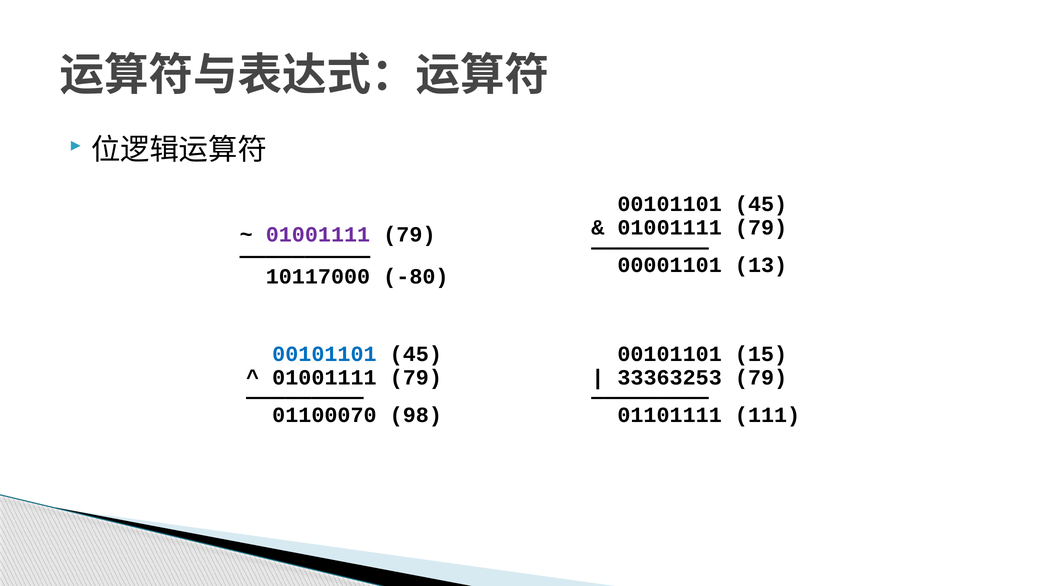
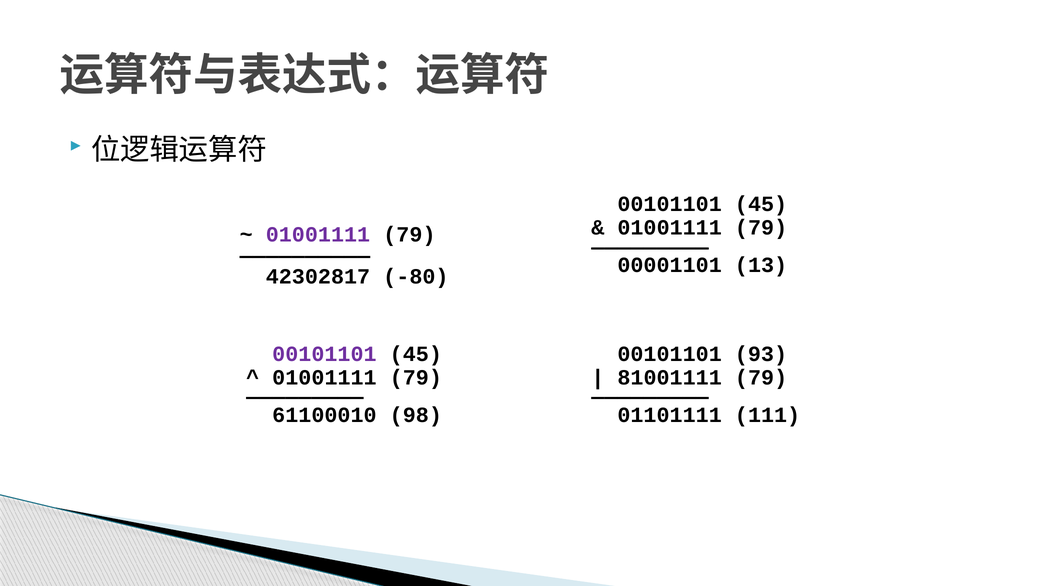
10117000: 10117000 -> 42302817 (318, 276)
00101101 colour: blue -> purple (324, 354)
15: 15 -> 93 (761, 354)
33363253: 33363253 -> 81001111 (670, 378)
01100070: 01100070 -> 61100010 (324, 415)
